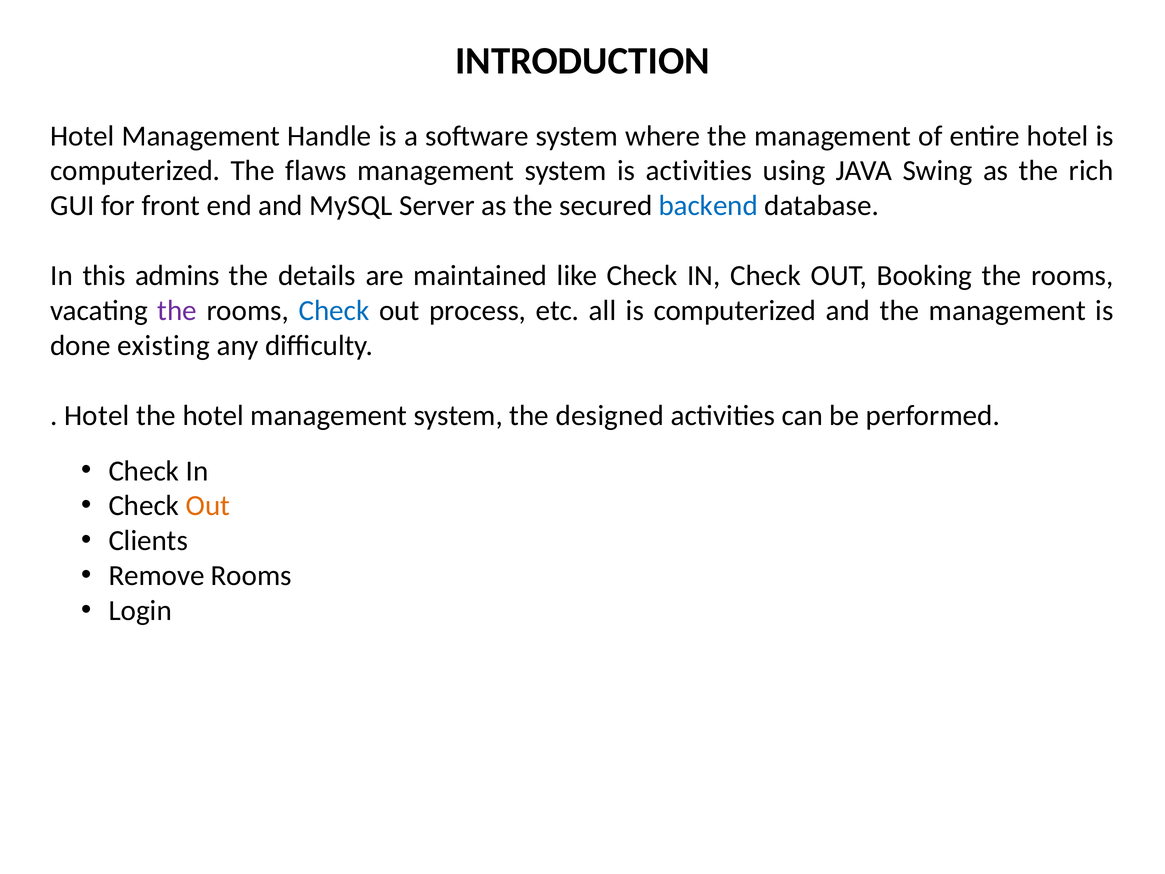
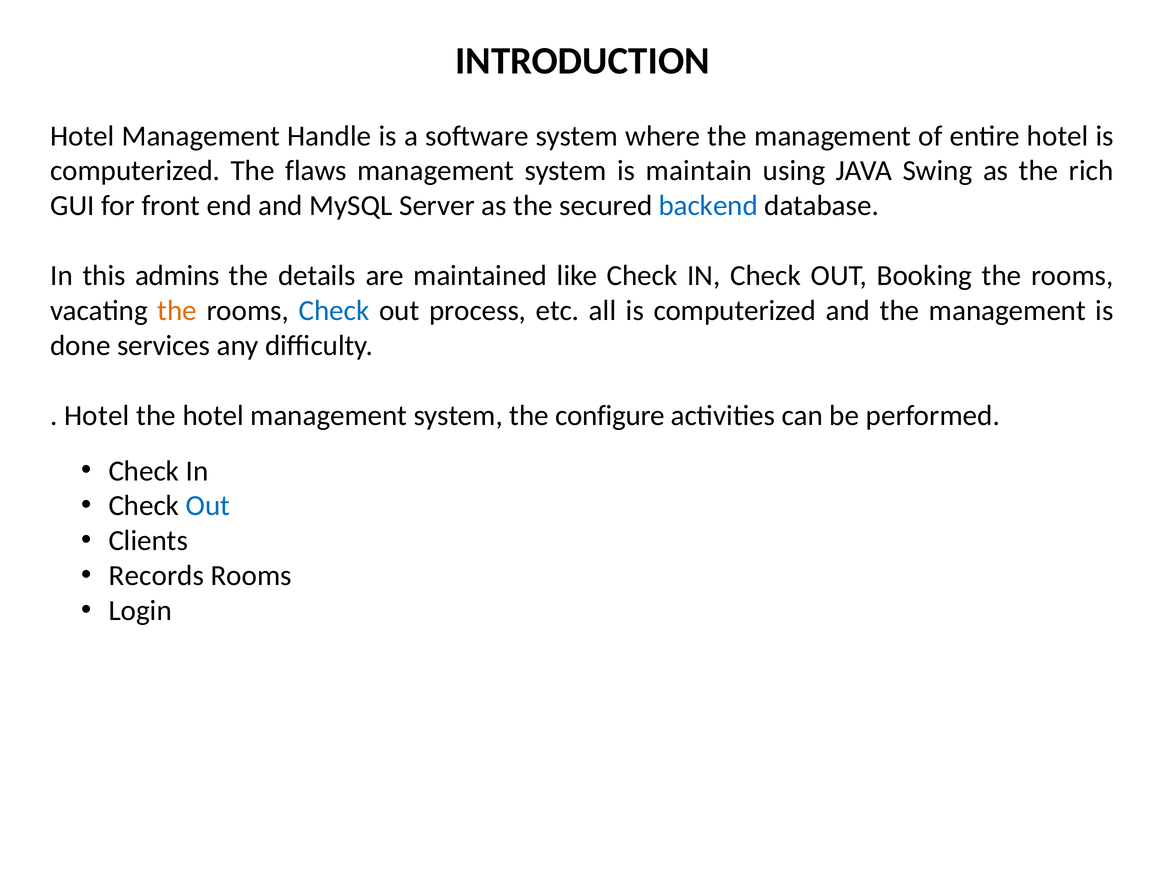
is activities: activities -> maintain (699, 171)
the colour: purple -> orange (177, 311)
existing: existing -> services (164, 346)
designed: designed -> configure (610, 415)
Out colour: orange -> blue (208, 506)
Remove: Remove -> Records (156, 576)
